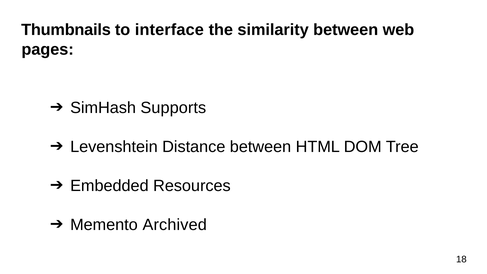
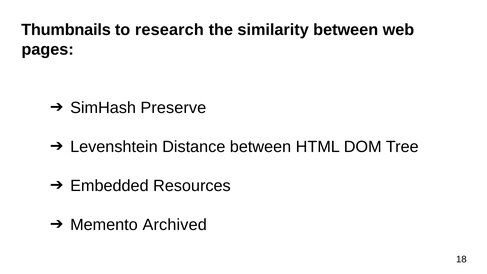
interface: interface -> research (169, 30)
Supports: Supports -> Preserve (173, 108)
